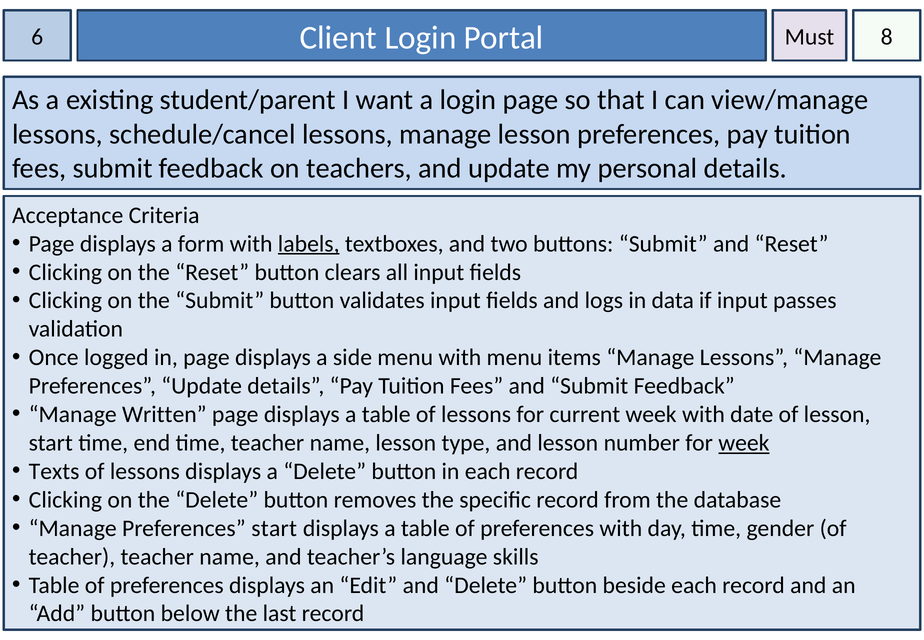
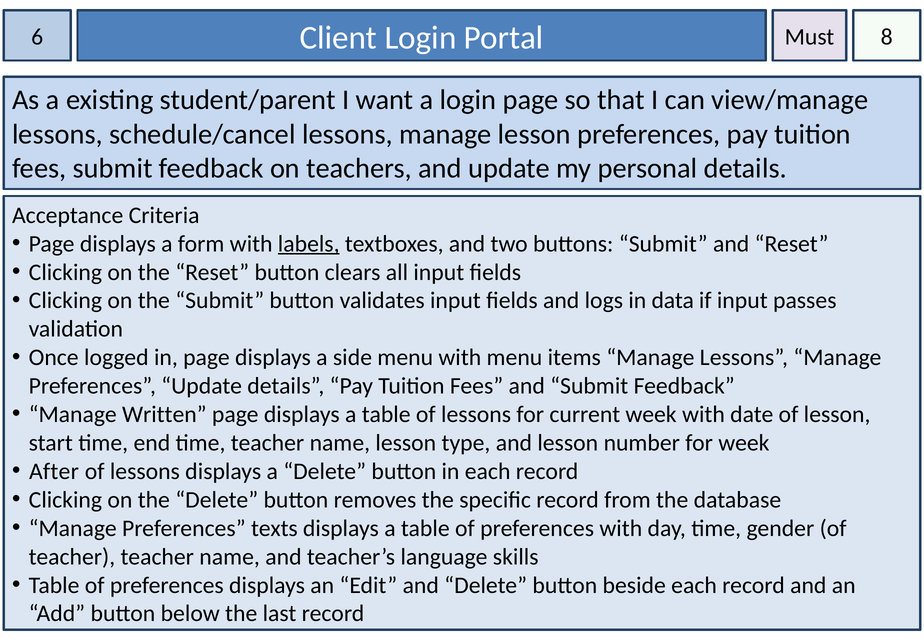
week underline: present -> none (744, 443)
Texts: Texts -> After (54, 471)
Preferences start: start -> texts (274, 528)
